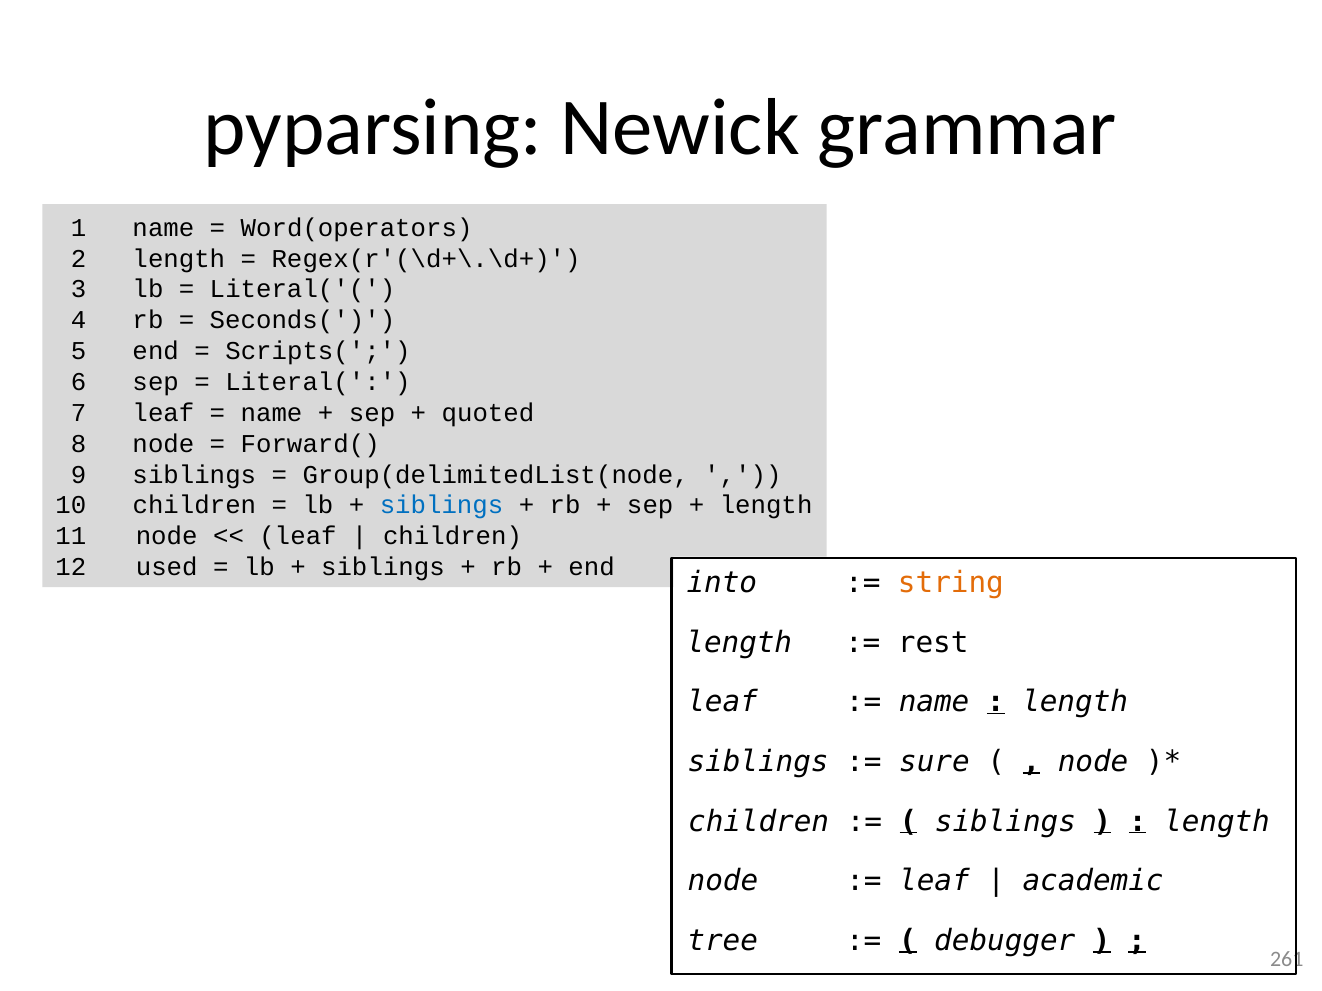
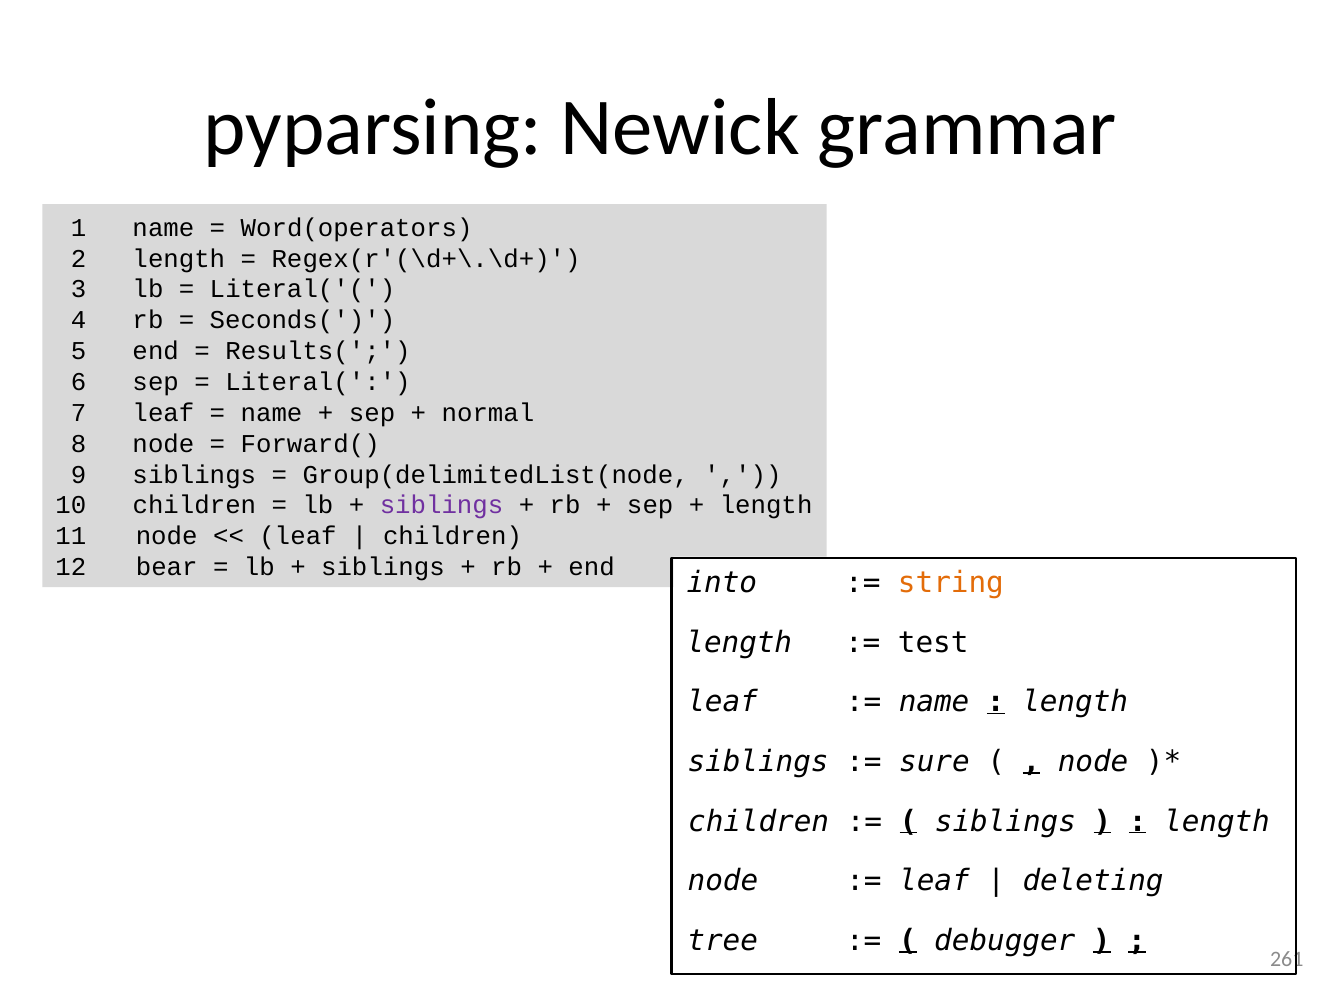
Scripts(: Scripts( -> Results( (318, 351)
quoted: quoted -> normal (488, 413)
siblings colour: blue -> purple (442, 506)
used: used -> bear (167, 567)
rest: rest -> test (933, 643)
academic: academic -> deleting (1093, 882)
